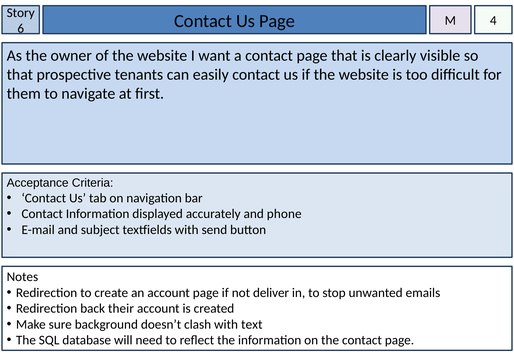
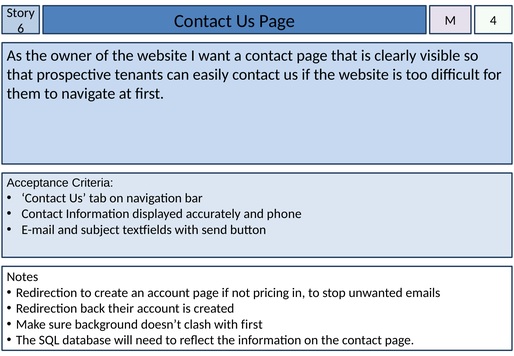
deliver: deliver -> pricing (271, 293)
with text: text -> first (252, 324)
